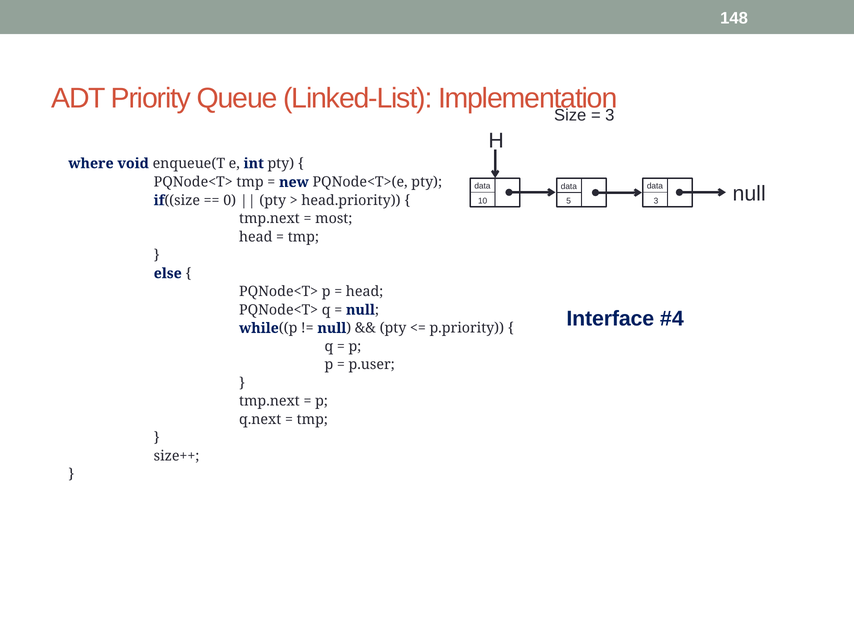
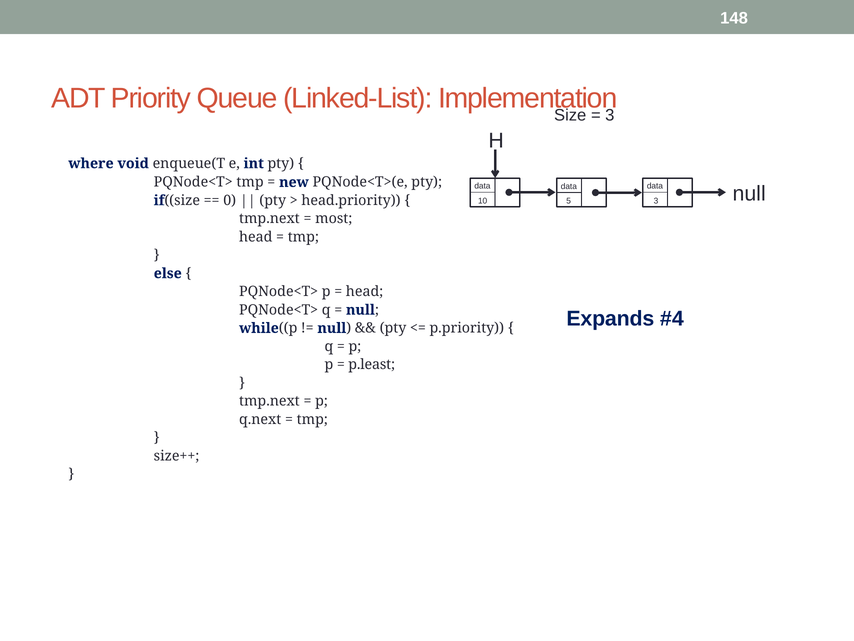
Interface: Interface -> Expands (610, 318)
p.user: p.user -> p.least (372, 364)
